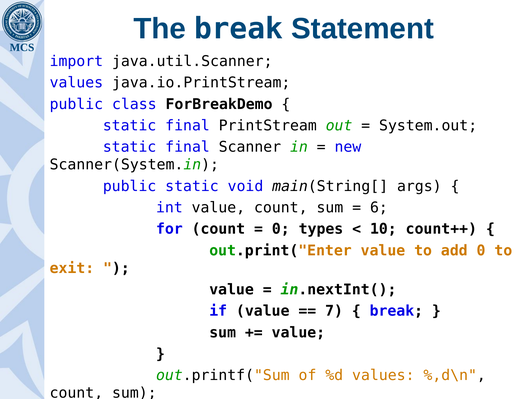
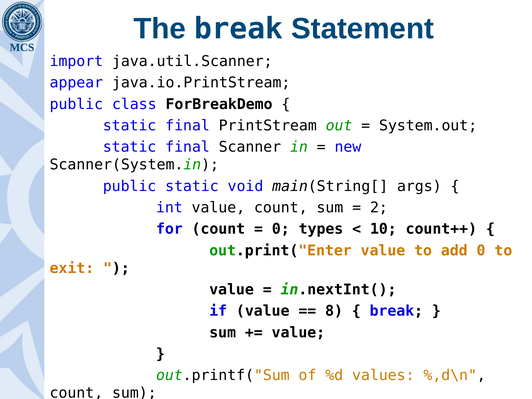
values: values -> appear (76, 83)
6: 6 -> 2 (379, 208)
7: 7 -> 8 (334, 311)
